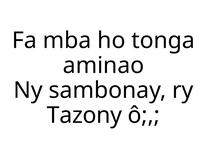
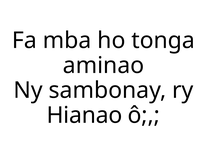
Tazony: Tazony -> Hianao (84, 115)
